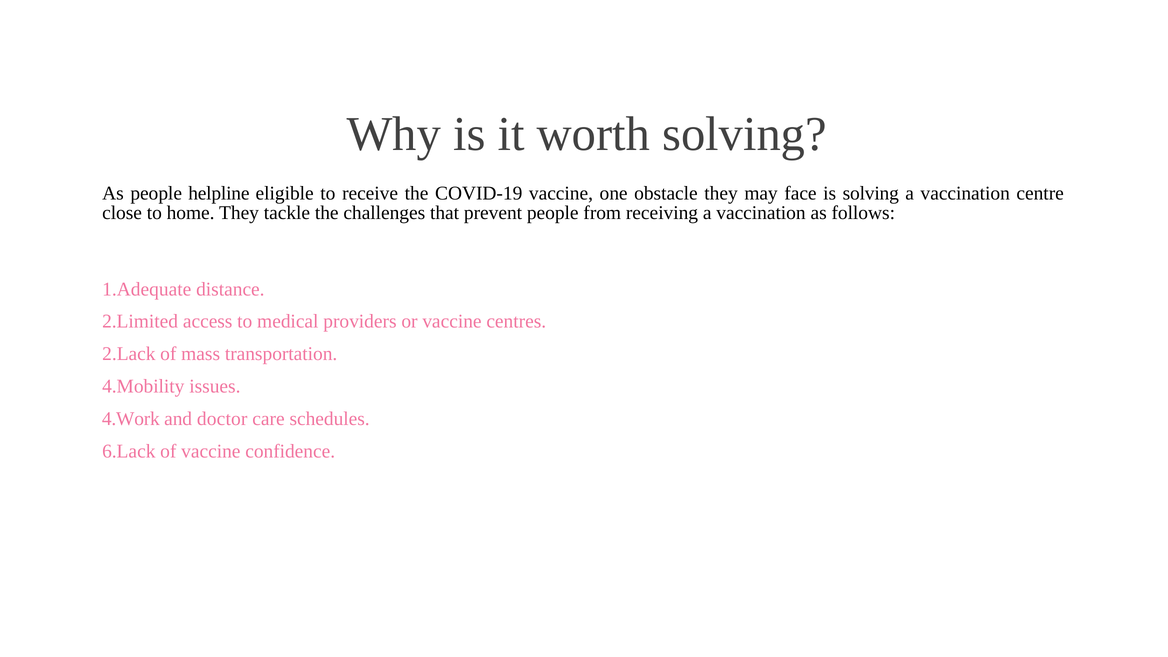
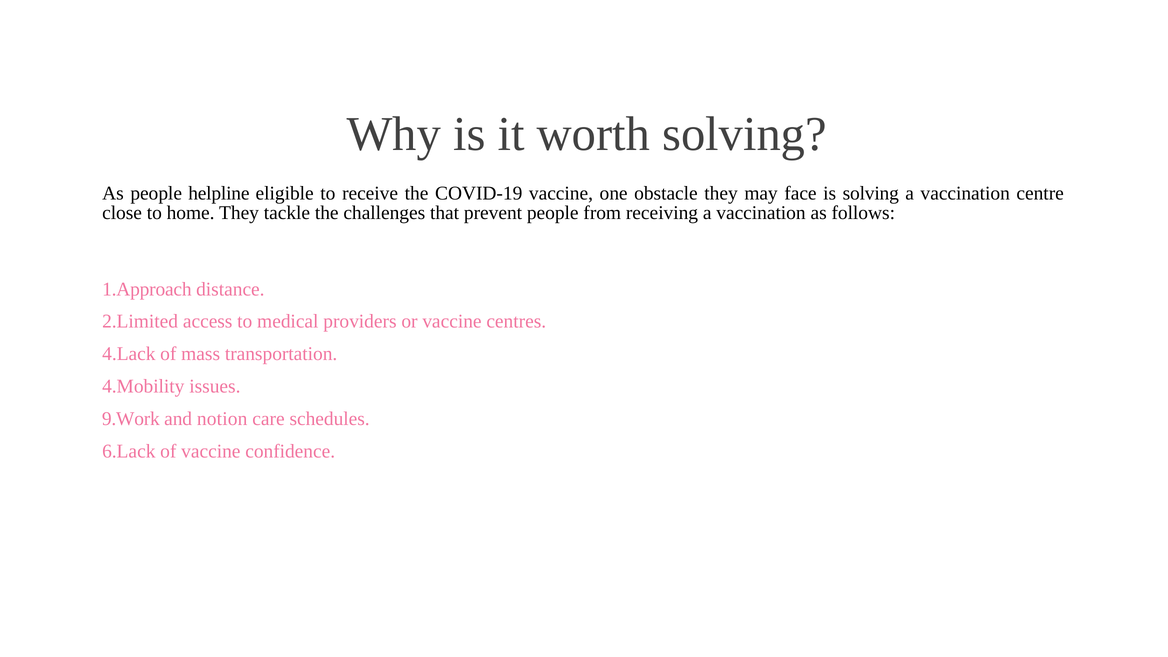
1.Adequate: 1.Adequate -> 1.Approach (147, 289)
2.Lack: 2.Lack -> 4.Lack (129, 354)
4.Work: 4.Work -> 9.Work (131, 419)
doctor: doctor -> notion (222, 419)
